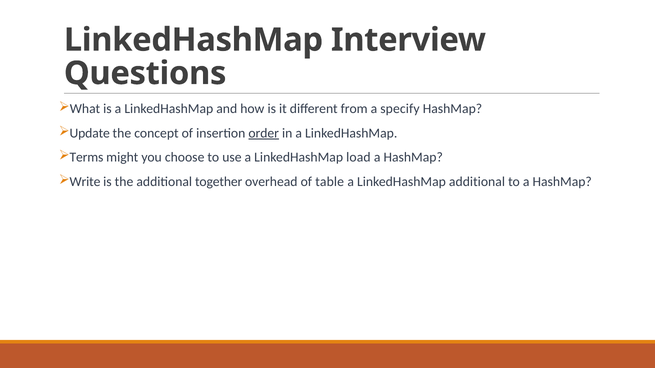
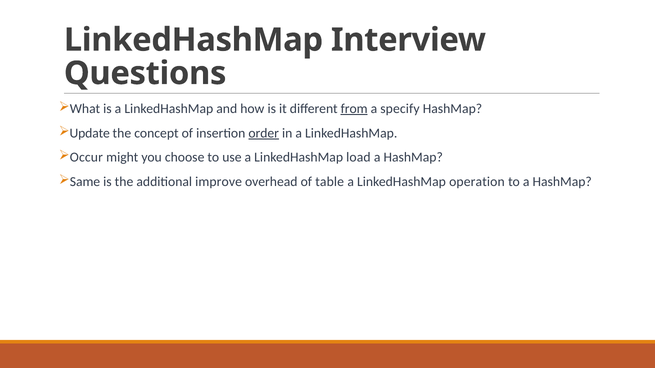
from underline: none -> present (354, 109)
Terms: Terms -> Occur (86, 157)
Write: Write -> Same (85, 182)
together: together -> improve (219, 182)
LinkedHashMap additional: additional -> operation (477, 182)
